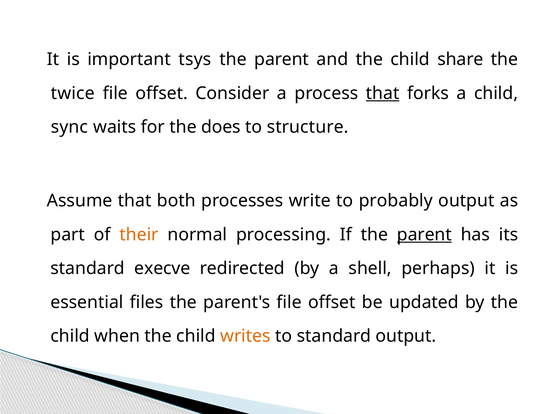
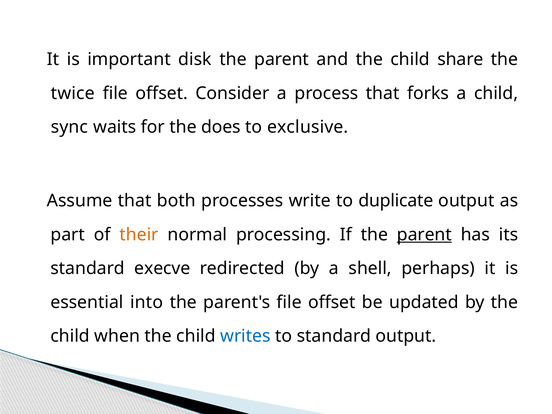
tsys: tsys -> disk (195, 59)
that underline: present -> none (383, 93)
structure: structure -> exclusive (308, 127)
probably: probably -> duplicate (396, 201)
files: files -> into (146, 302)
writes colour: orange -> blue (245, 336)
